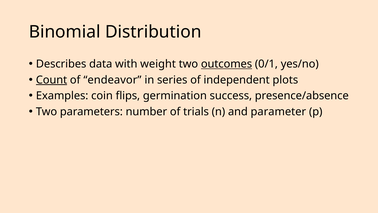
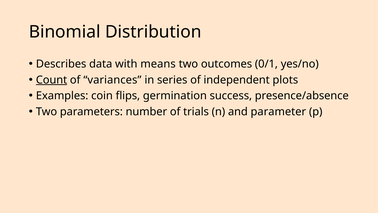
weight: weight -> means (158, 64)
outcomes underline: present -> none (227, 64)
endeavor: endeavor -> variances (112, 80)
